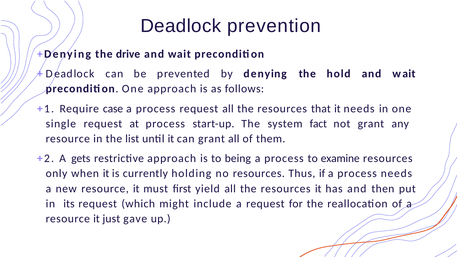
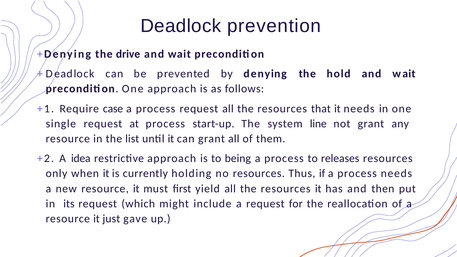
fact: fact -> line (318, 124)
gets: gets -> idea (81, 158)
examine: examine -> releases (340, 158)
